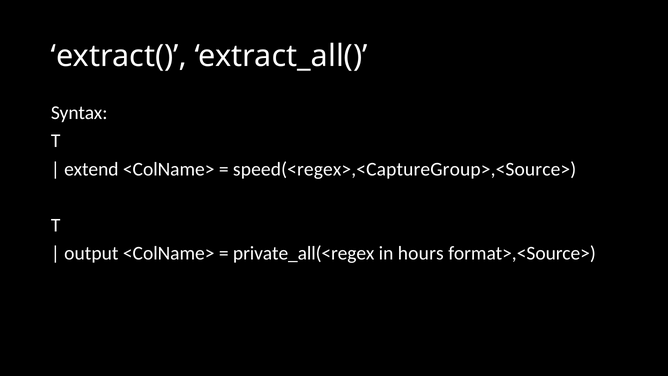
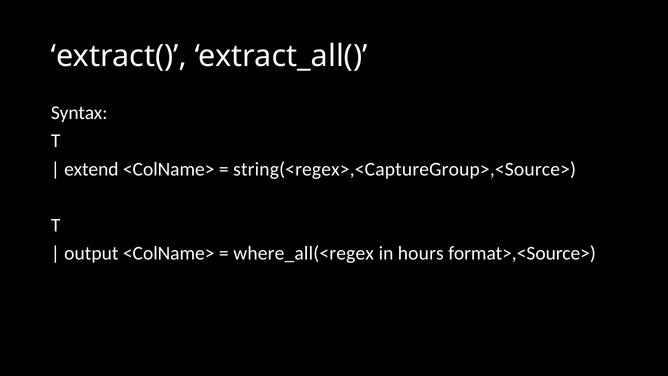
speed(<regex>,<CaptureGroup>,<Source>: speed(<regex>,<CaptureGroup>,<Source> -> string(<regex>,<CaptureGroup>,<Source> (405, 169)
private_all(<regex: private_all(<regex -> where_all(<regex (304, 253)
